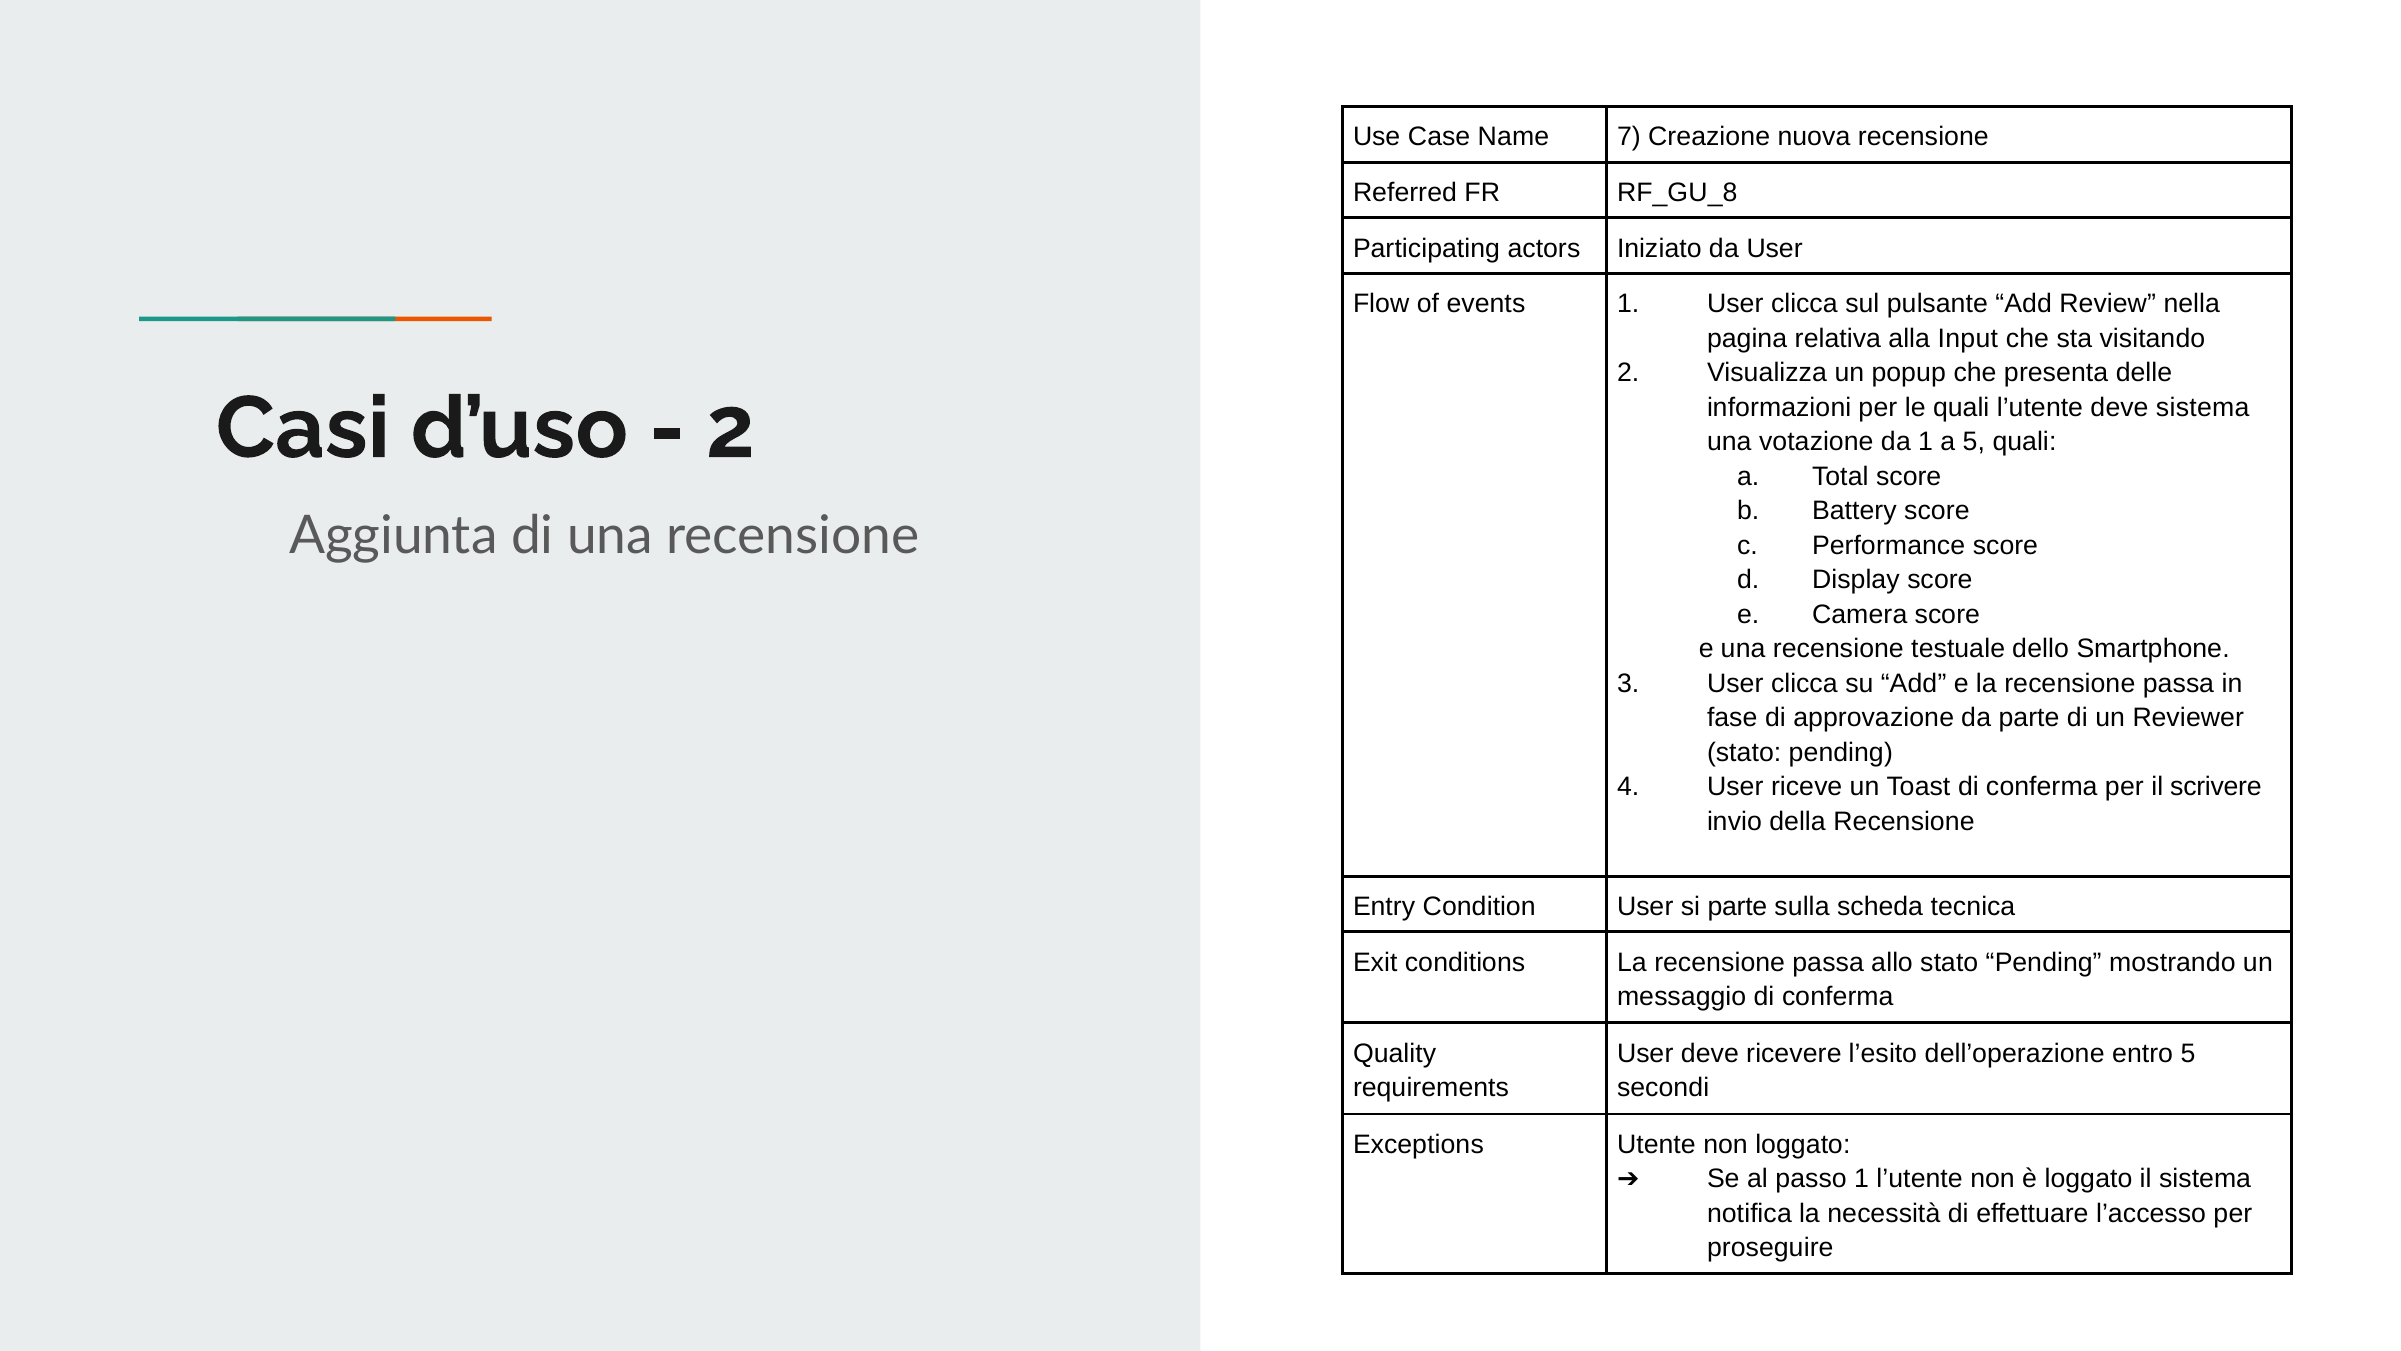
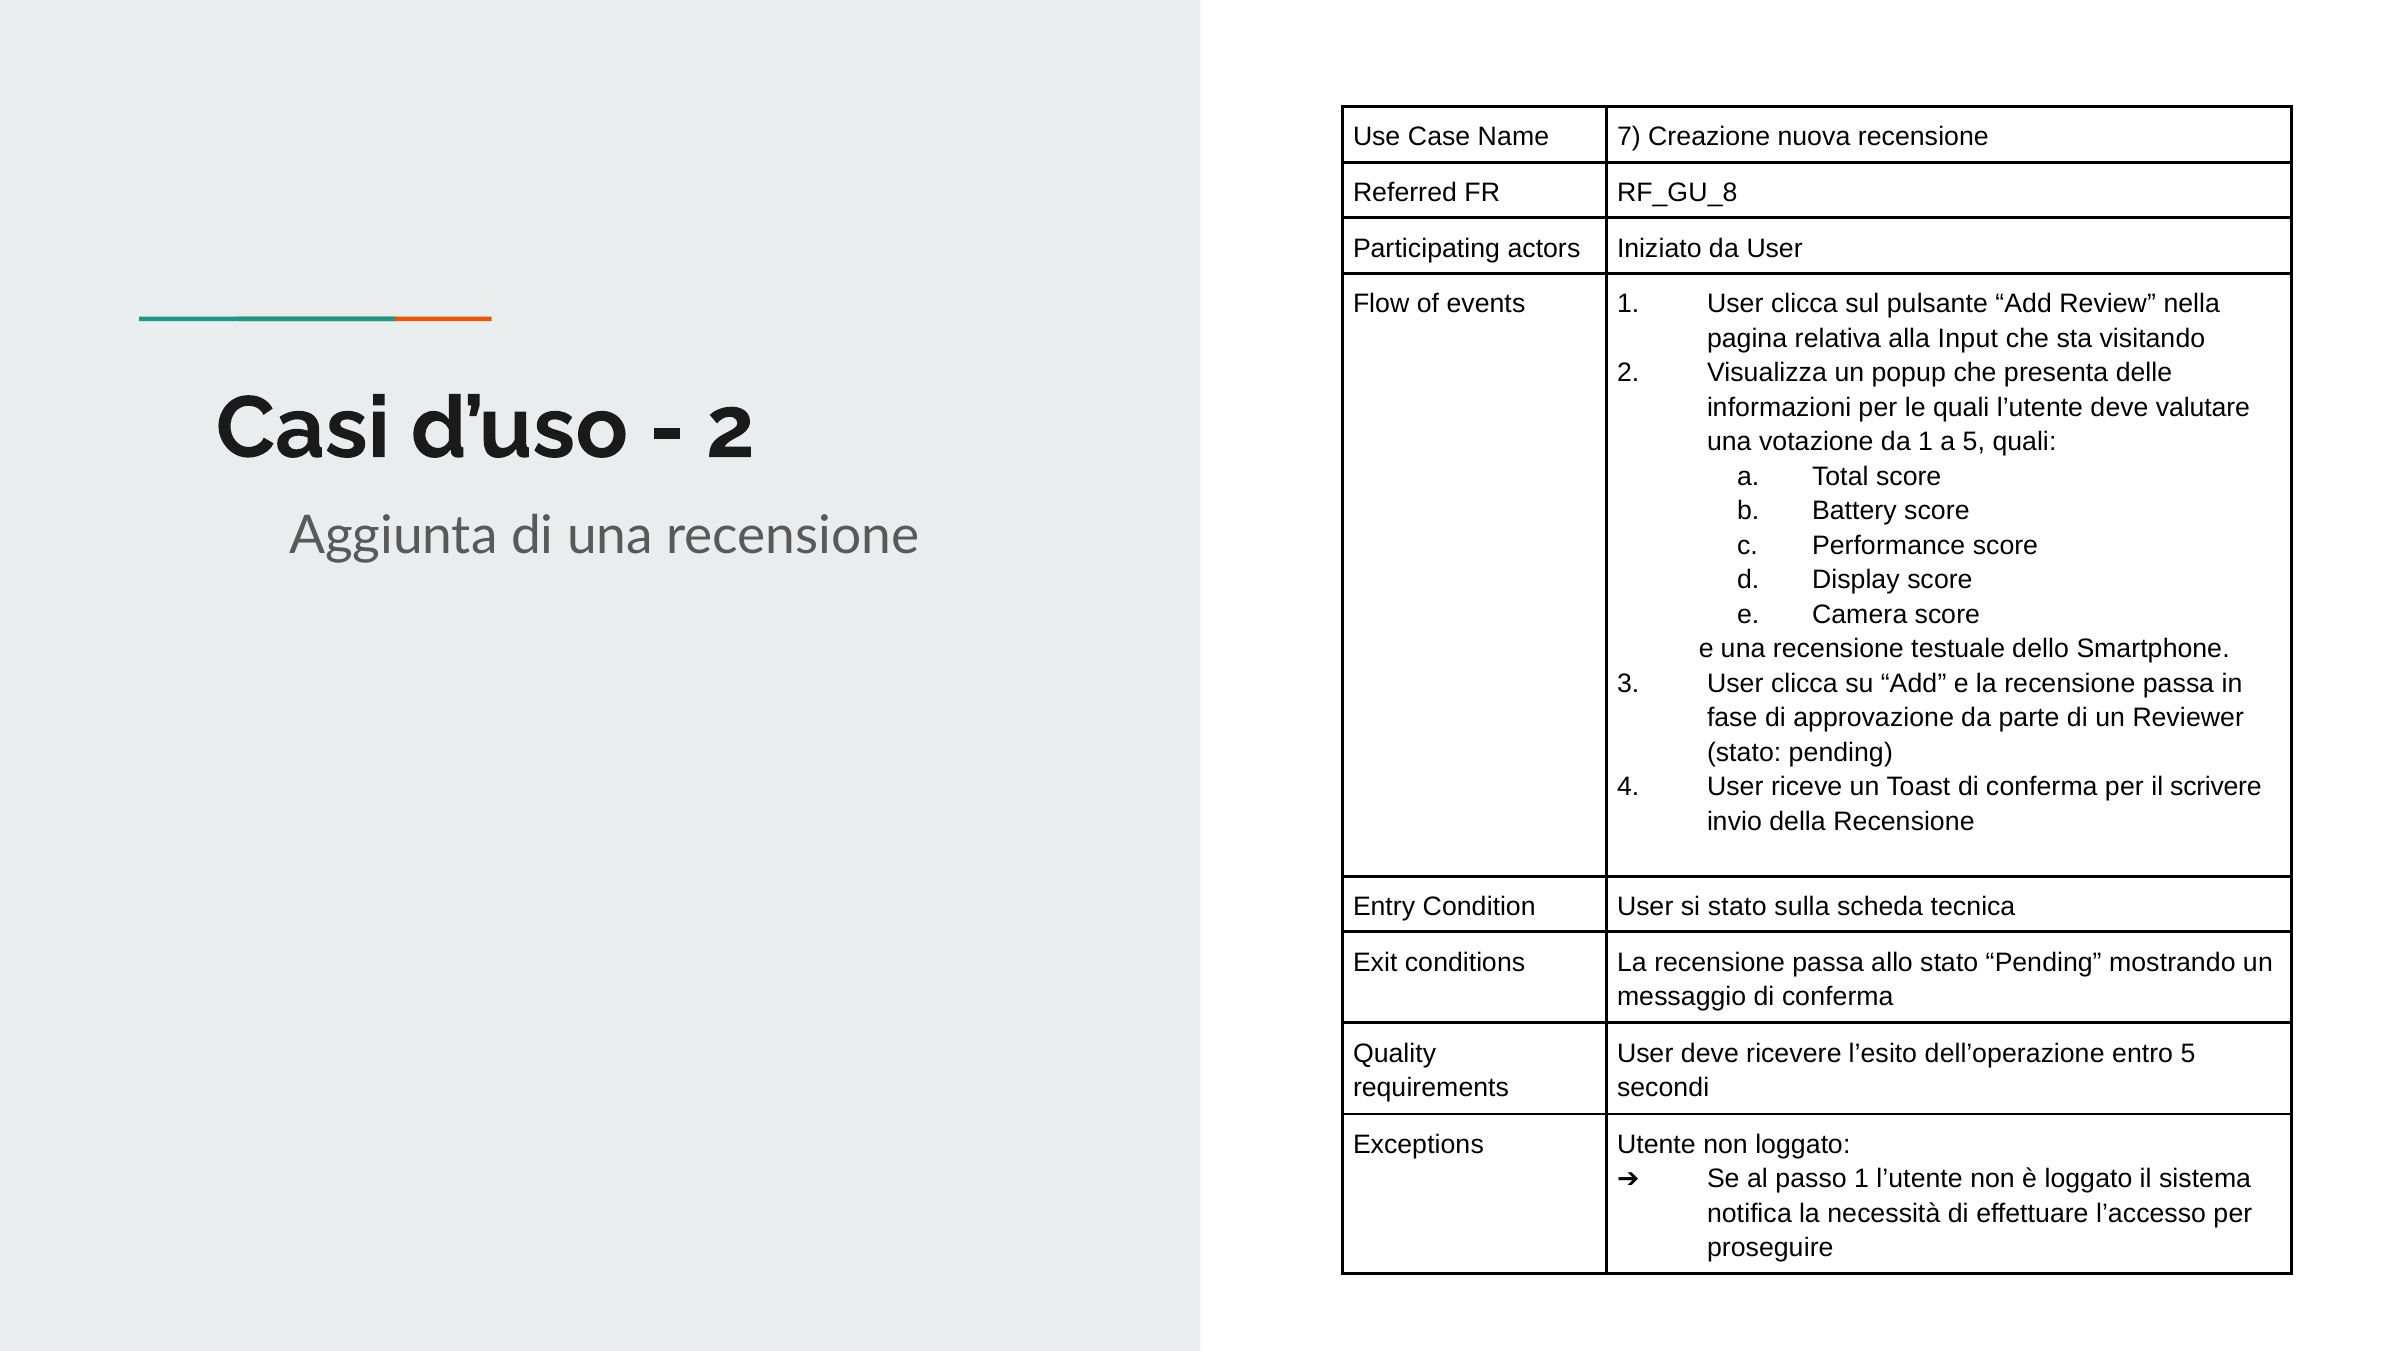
deve sistema: sistema -> valutare (2203, 407)
si parte: parte -> stato (1737, 907)
